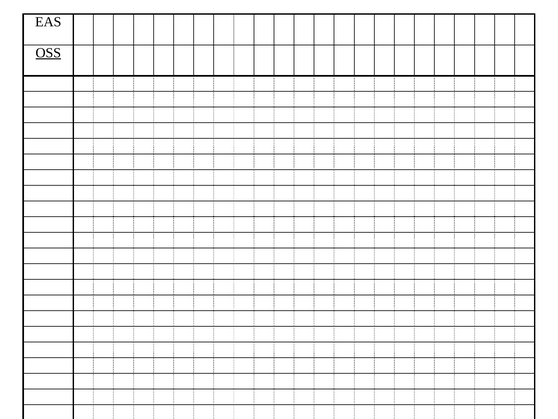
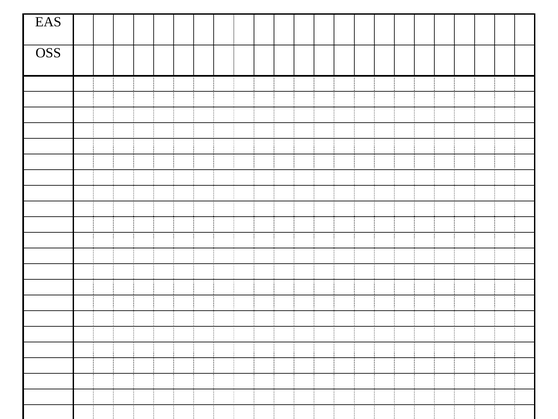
OSS underline: present -> none (48, 53)
